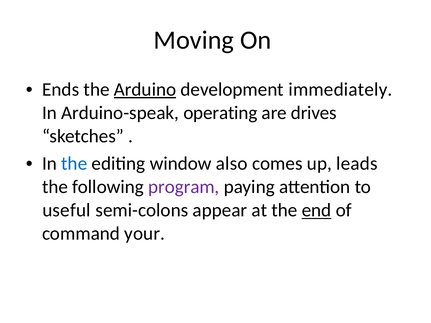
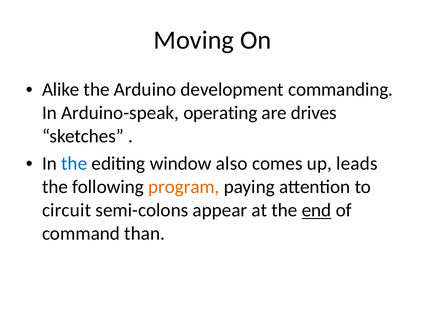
Ends: Ends -> Alike (61, 89)
Arduino underline: present -> none (145, 89)
immediately: immediately -> commanding (341, 89)
program colour: purple -> orange (184, 187)
useful: useful -> circuit (67, 210)
your: your -> than (145, 234)
